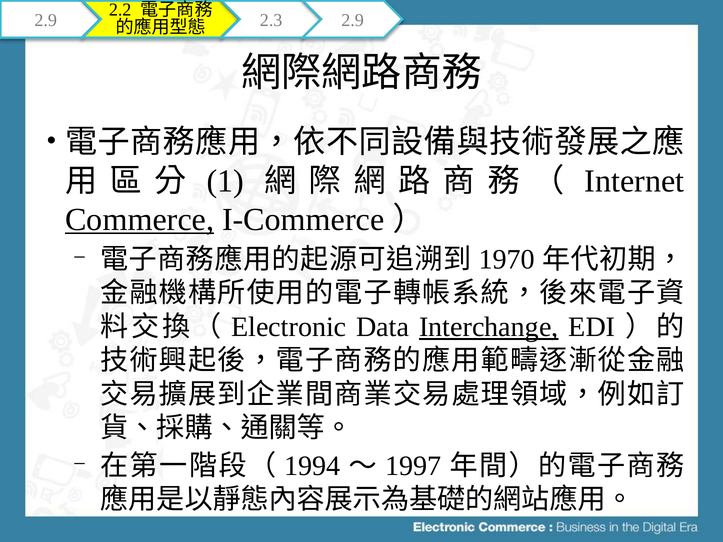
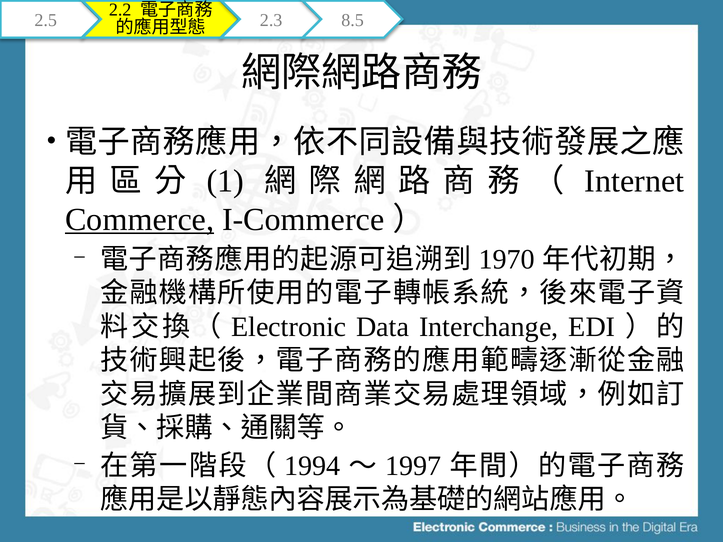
2.9: 2.9 -> 2.5 (46, 20)
2.3 2.9: 2.9 -> 8.5 (353, 20)
Interchange underline: present -> none (489, 327)
